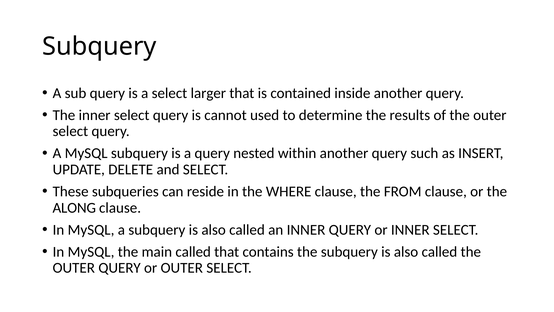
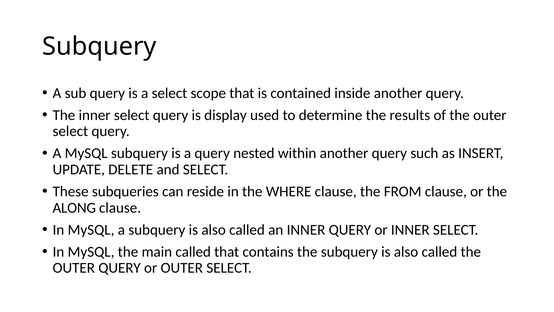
larger: larger -> scope (208, 93)
cannot: cannot -> display (226, 115)
